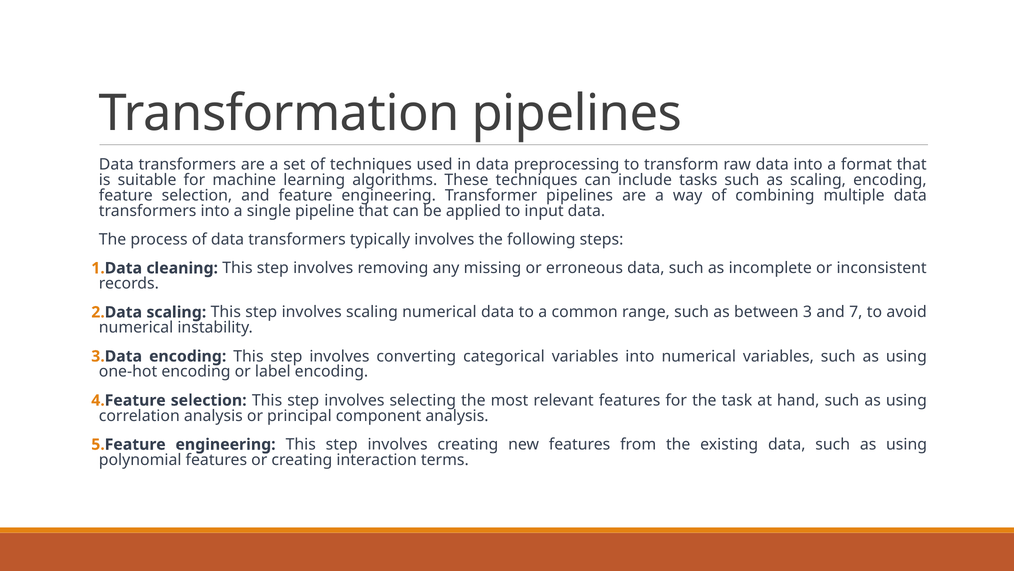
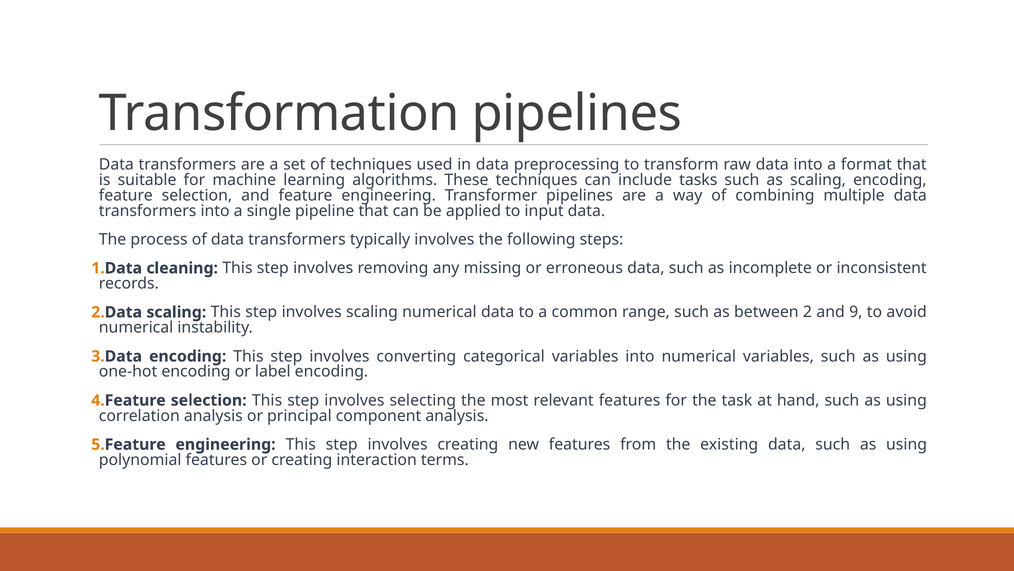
3: 3 -> 2 (808, 312)
7: 7 -> 9 (856, 312)
